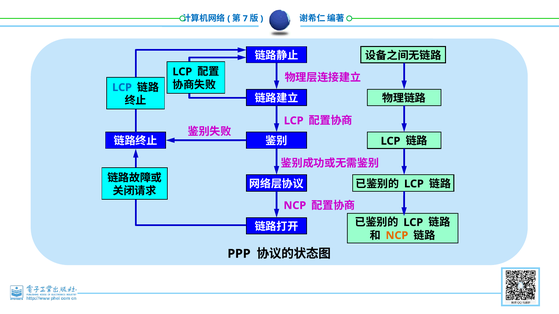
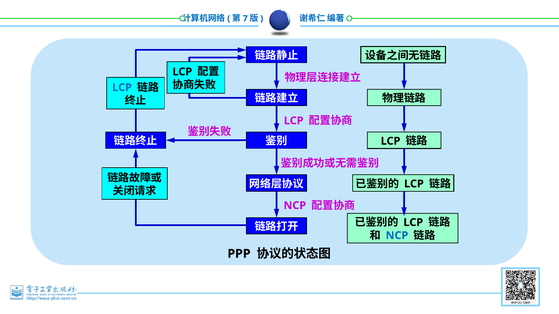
NCP colour: orange -> blue (397, 236)
